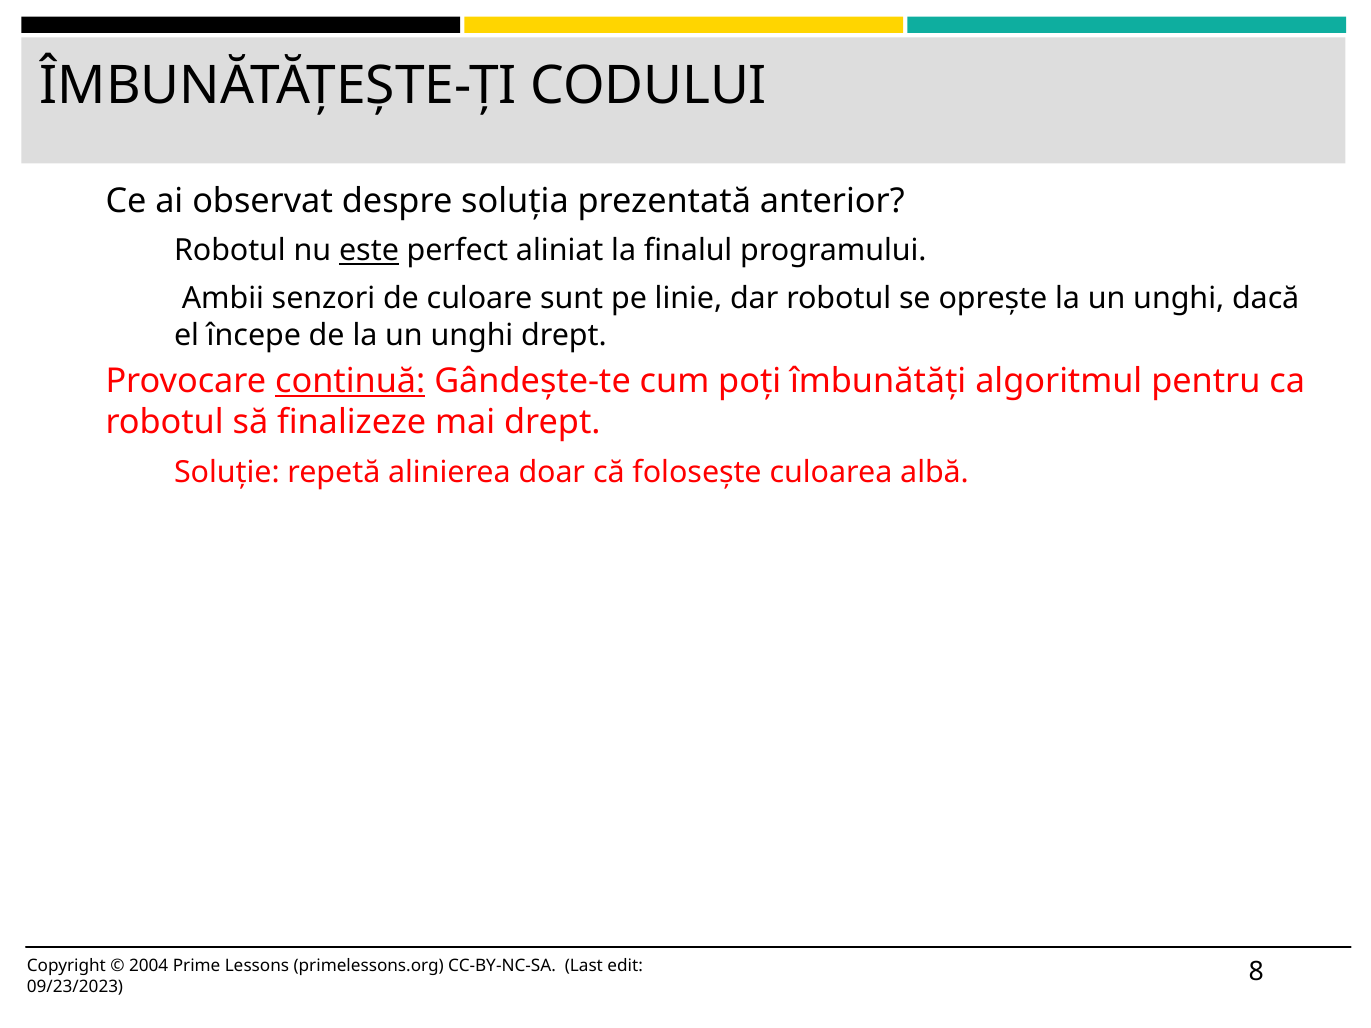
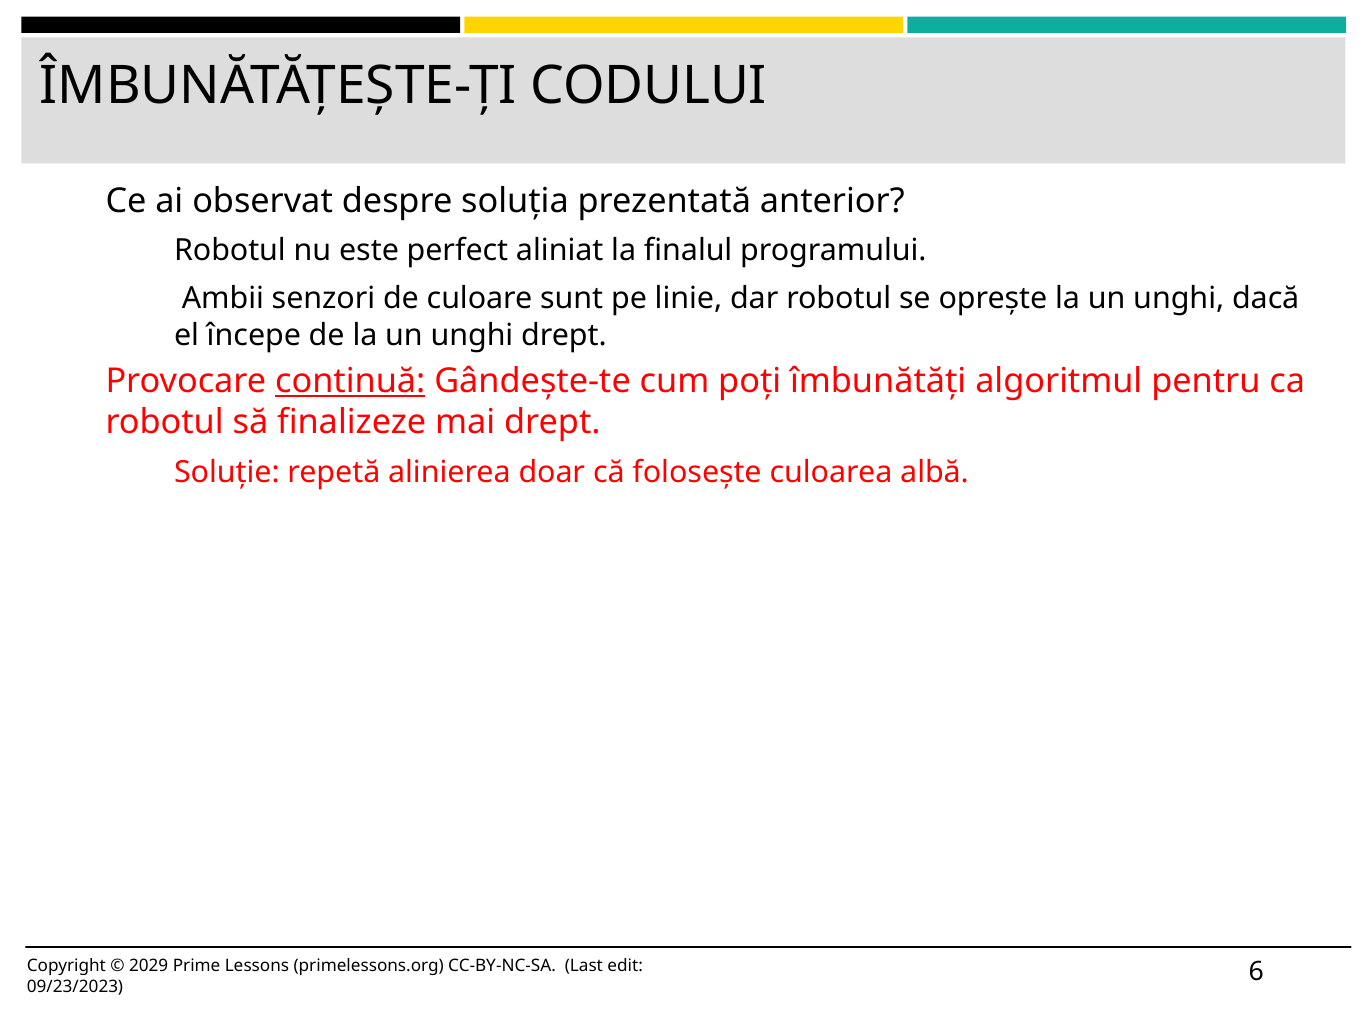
este underline: present -> none (369, 251)
2004: 2004 -> 2029 (149, 966)
8: 8 -> 6 (1256, 972)
